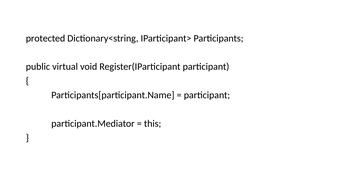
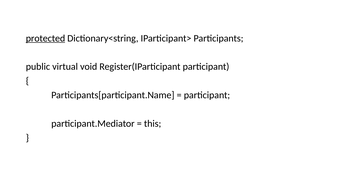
protected underline: none -> present (45, 38)
